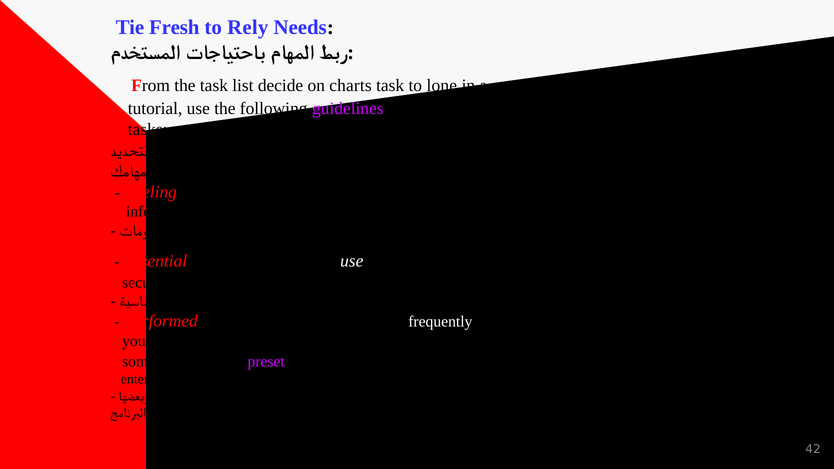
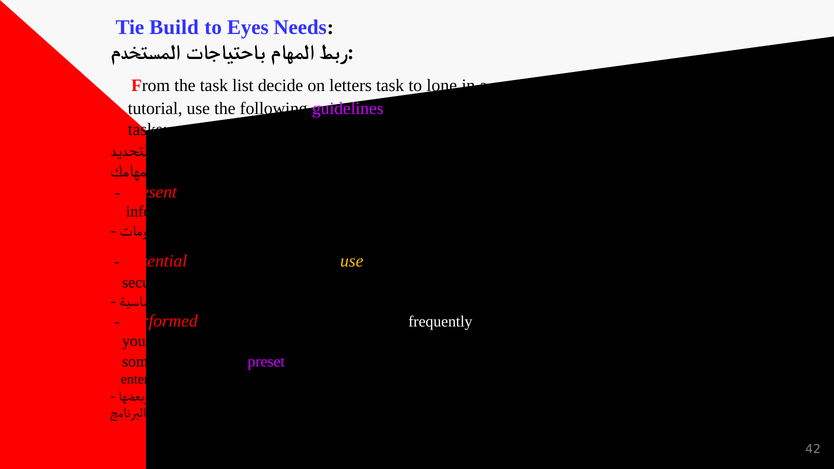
Fresh: Fresh -> Build (174, 28)
Rely: Rely -> Eyes (248, 28)
charts: charts -> letters (351, 86)
Feeling: Feeling -> Present (150, 192)
use colour: white -> yellow (352, 261)
